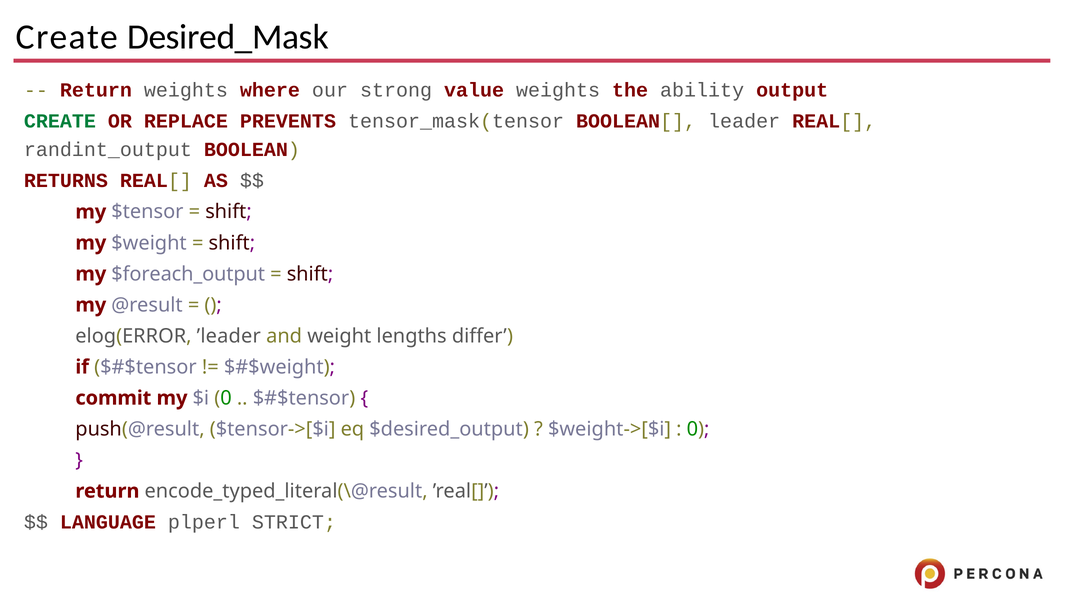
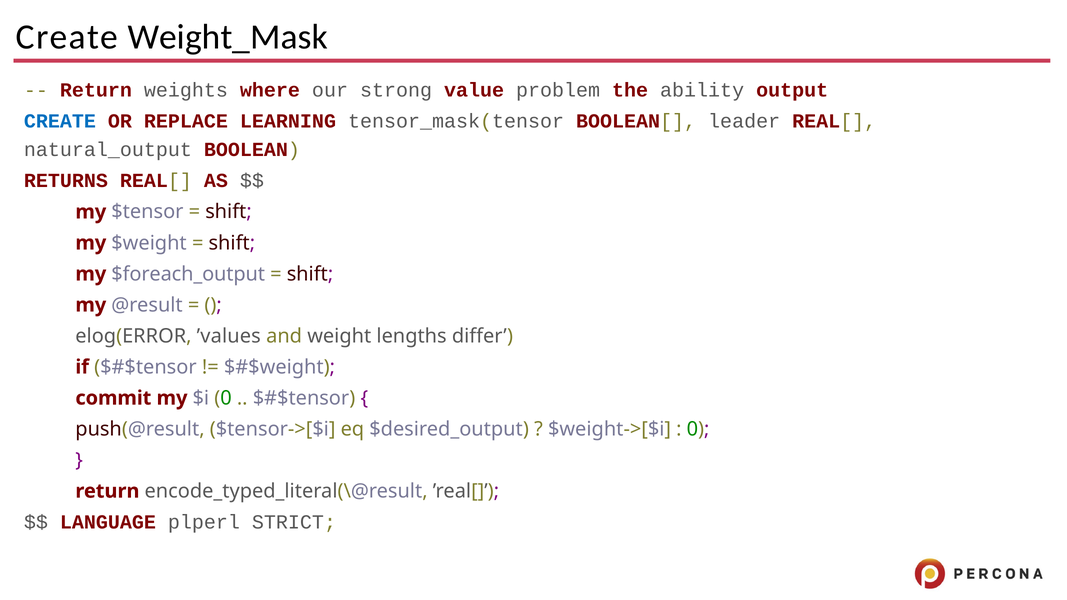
Desired_Mask: Desired_Mask -> Weight_Mask (228, 37)
value weights: weights -> problem (558, 90)
CREATE colour: green -> blue (60, 121)
PREVENTS: PREVENTS -> LEARNING (288, 121)
randint_output: randint_output -> natural_output (108, 150)
’leader: ’leader -> ’values (229, 336)
